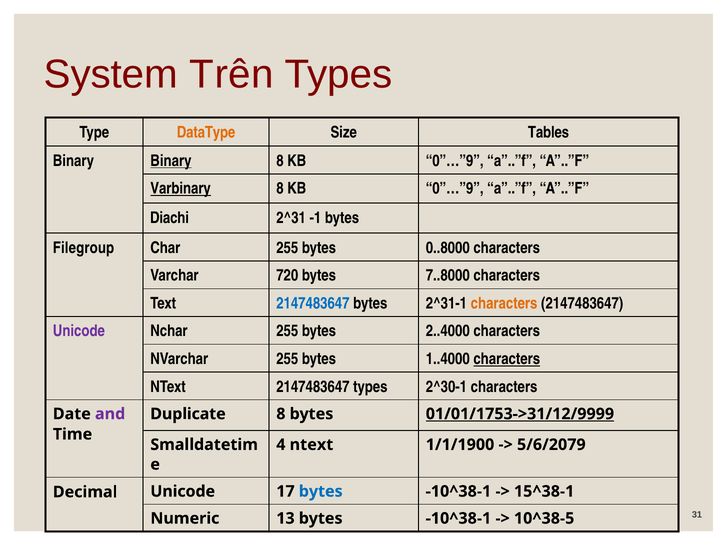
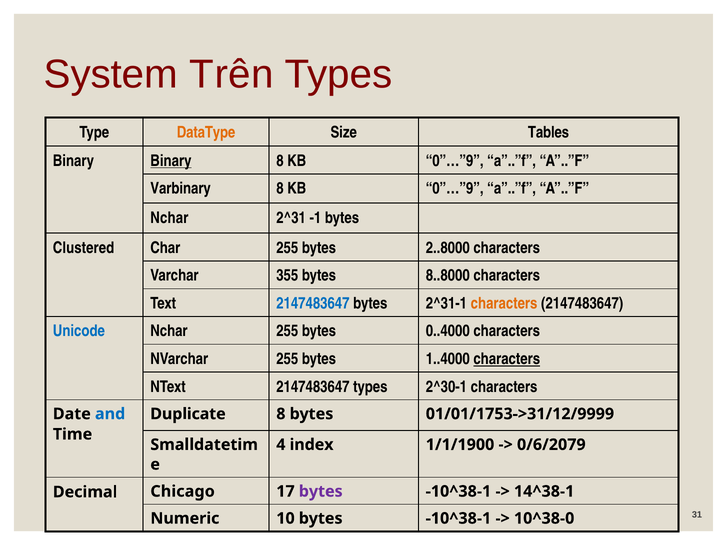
Varbinary underline: present -> none (181, 189)
Diachi: Diachi -> Nchar (169, 218)
Filegroup: Filegroup -> Clustered (84, 248)
0..8000: 0..8000 -> 2..8000 (448, 248)
720: 720 -> 355 (287, 276)
7..8000: 7..8000 -> 8..8000 (448, 276)
Unicode colour: purple -> blue (79, 331)
2..4000: 2..4000 -> 0..4000 (448, 331)
and colour: purple -> blue (110, 414)
01/01/1753->31/12/9999 underline: present -> none (520, 414)
4 ntext: ntext -> index (312, 445)
5/6/2079: 5/6/2079 -> 0/6/2079 (551, 445)
Decimal Unicode: Unicode -> Chicago (183, 492)
bytes colour: blue -> purple (321, 492)
15^38-1: 15^38-1 -> 14^38-1 (544, 492)
13: 13 -> 10 (285, 519)
10^38-5: 10^38-5 -> 10^38-0 (544, 519)
